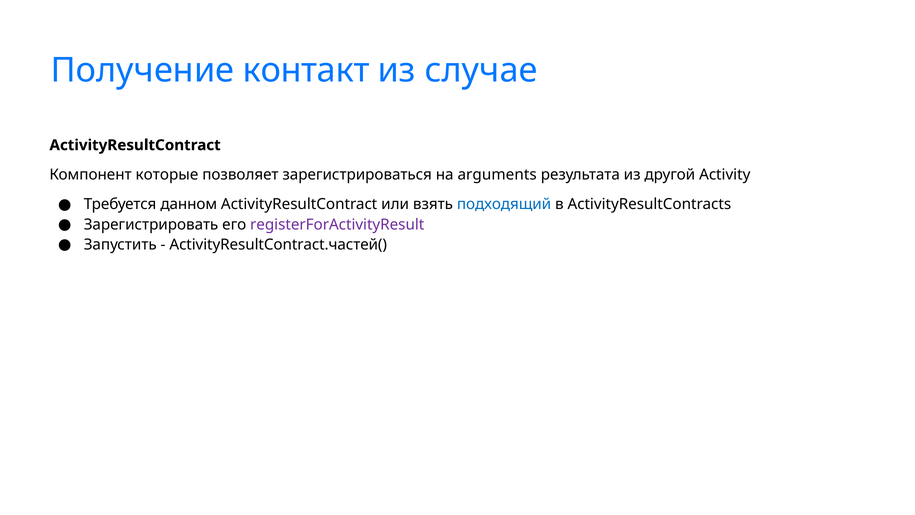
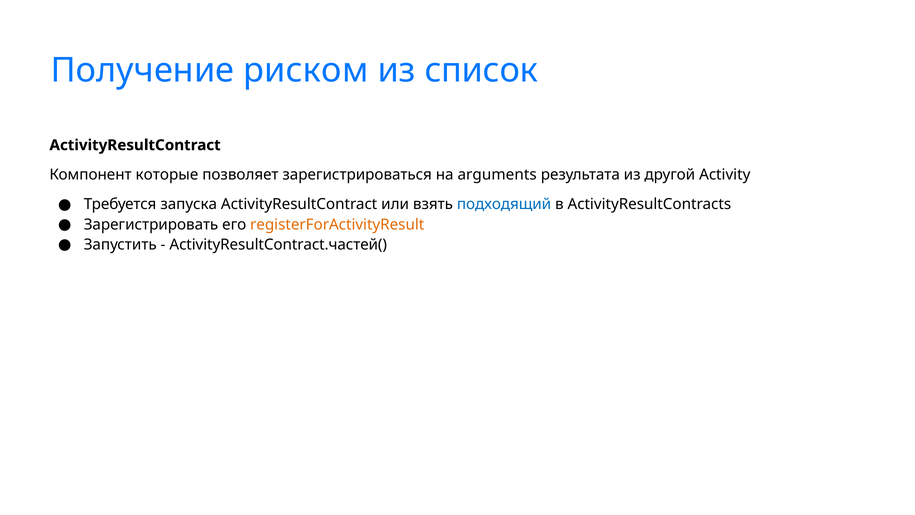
контакт: контакт -> риском (306, 70)
случае: случае -> список (481, 70)
данном: данном -> запуска (189, 204)
registerForActivityResult colour: purple -> orange (337, 224)
